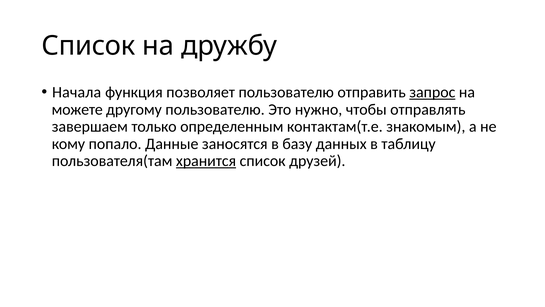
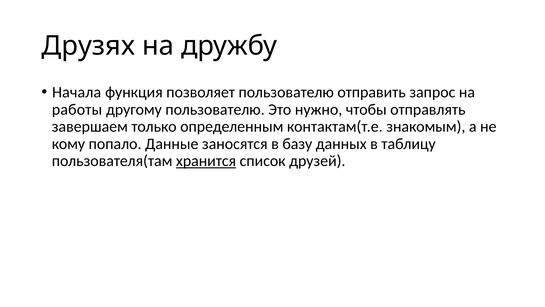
Список: Список -> Друзях (88, 46)
запрос underline: present -> none (432, 92)
можете: можете -> работы (77, 109)
